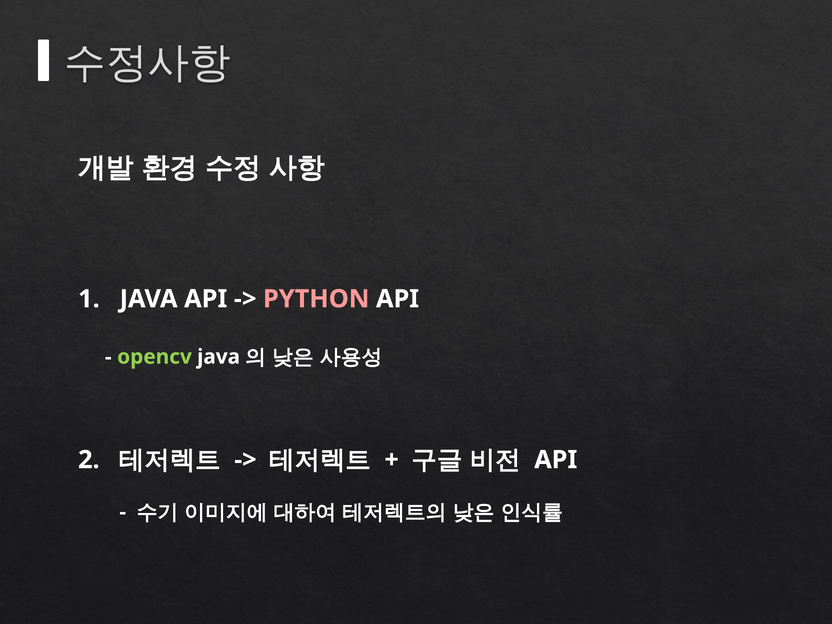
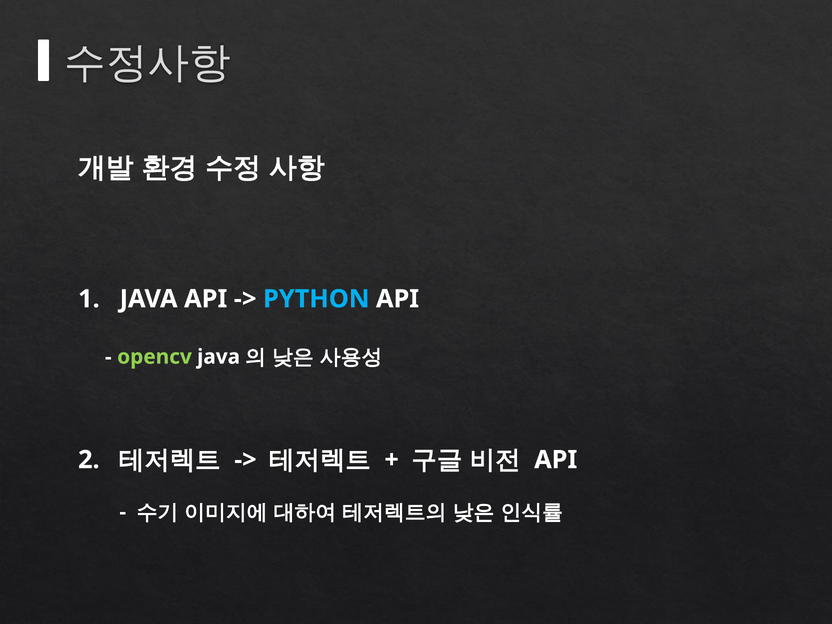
PYTHON colour: pink -> light blue (316, 299)
